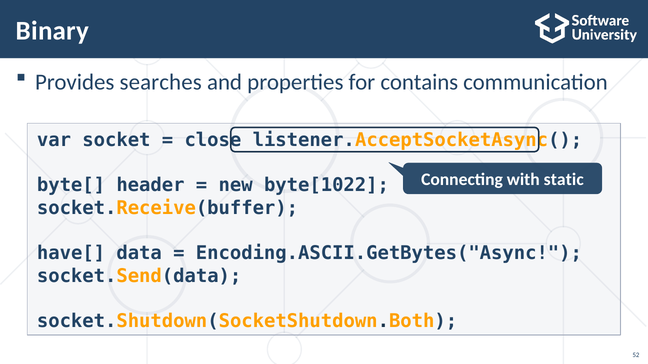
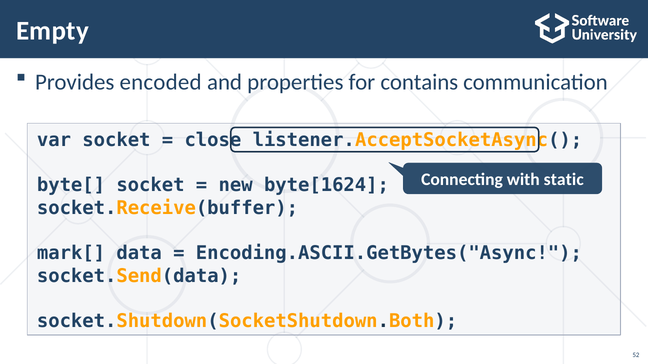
Binary: Binary -> Empty (52, 31)
searches: searches -> encoded (161, 82)
byte[ header: header -> socket (150, 185)
byte[1022: byte[1022 -> byte[1624 (326, 185)
have[: have[ -> mark[ (71, 254)
